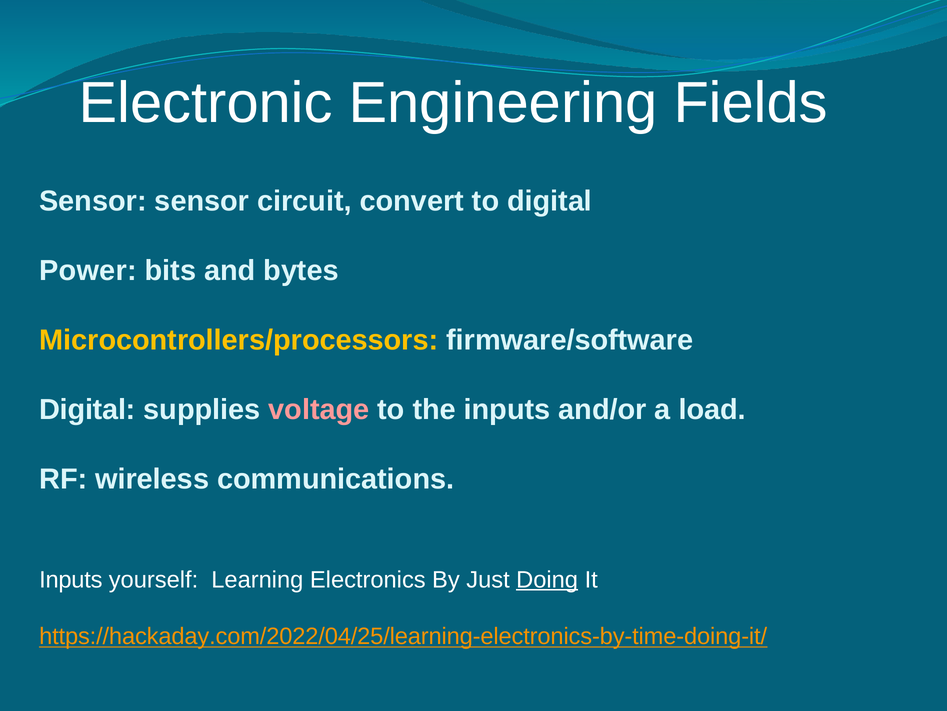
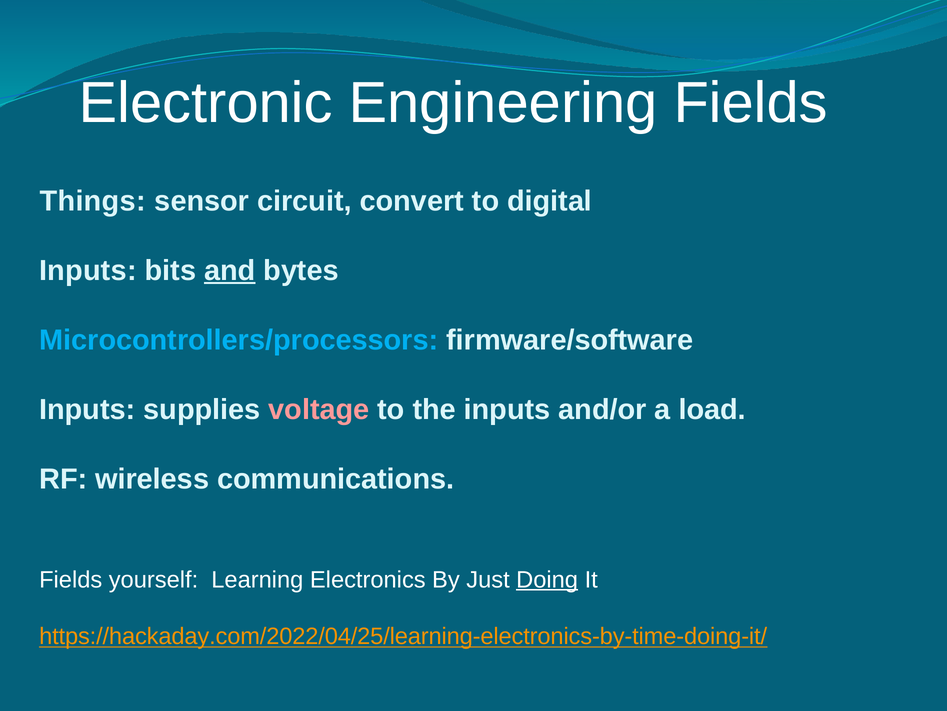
Sensor: Sensor -> Things (93, 201)
Power: Power -> Inputs (88, 270)
and underline: none -> present (230, 270)
Microcontrollers/processors colour: yellow -> light blue (239, 340)
Digital: Digital -> Inputs (87, 409)
Inputs: Inputs -> Fields (71, 579)
